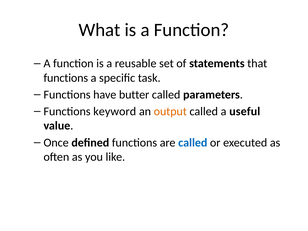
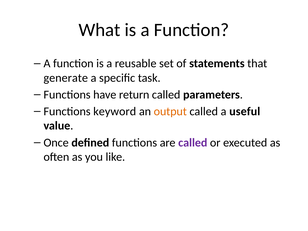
functions: functions -> generate (66, 78)
butter: butter -> return (134, 95)
called colour: blue -> purple (193, 143)
